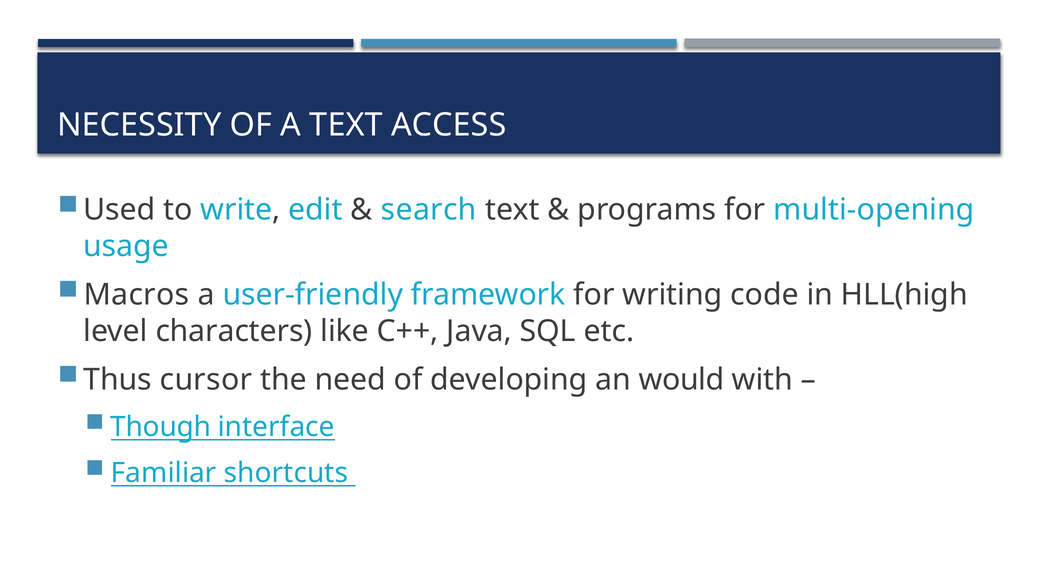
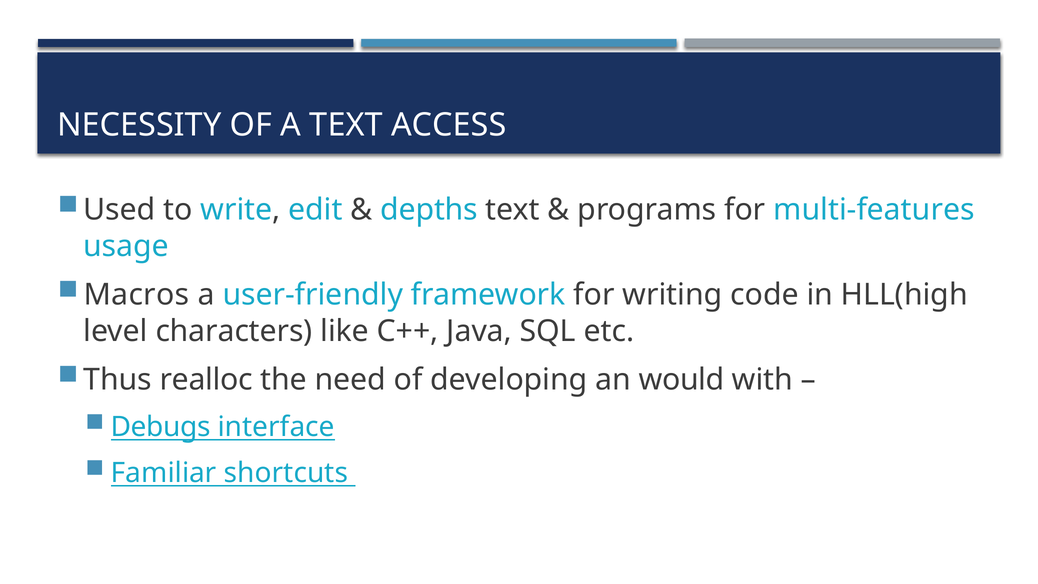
search: search -> depths (429, 210)
multi-opening: multi-opening -> multi-features (874, 210)
cursor: cursor -> realloc (206, 380)
Though: Though -> Debugs (161, 427)
